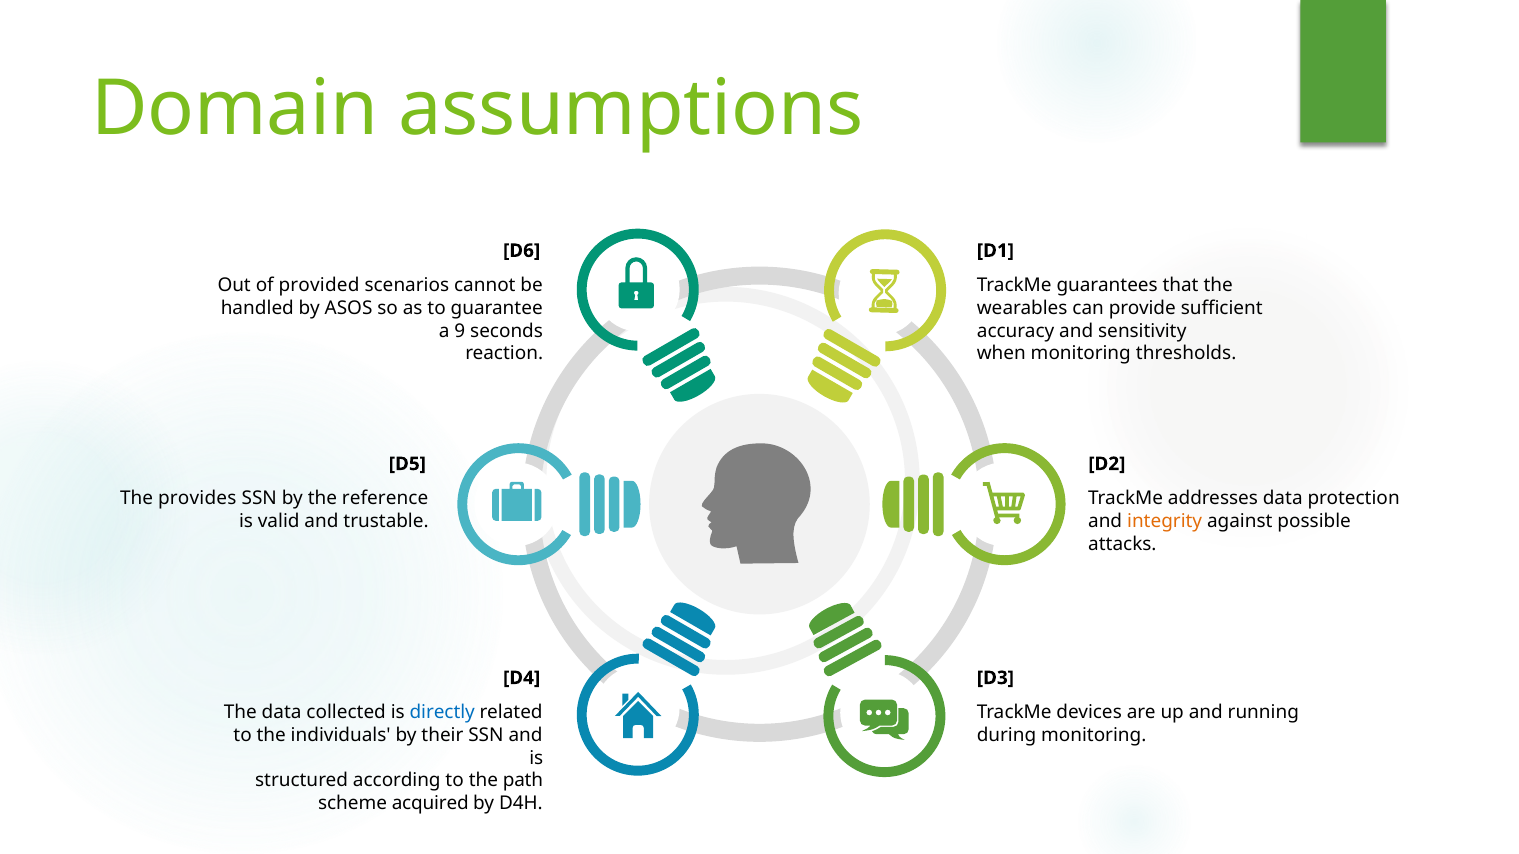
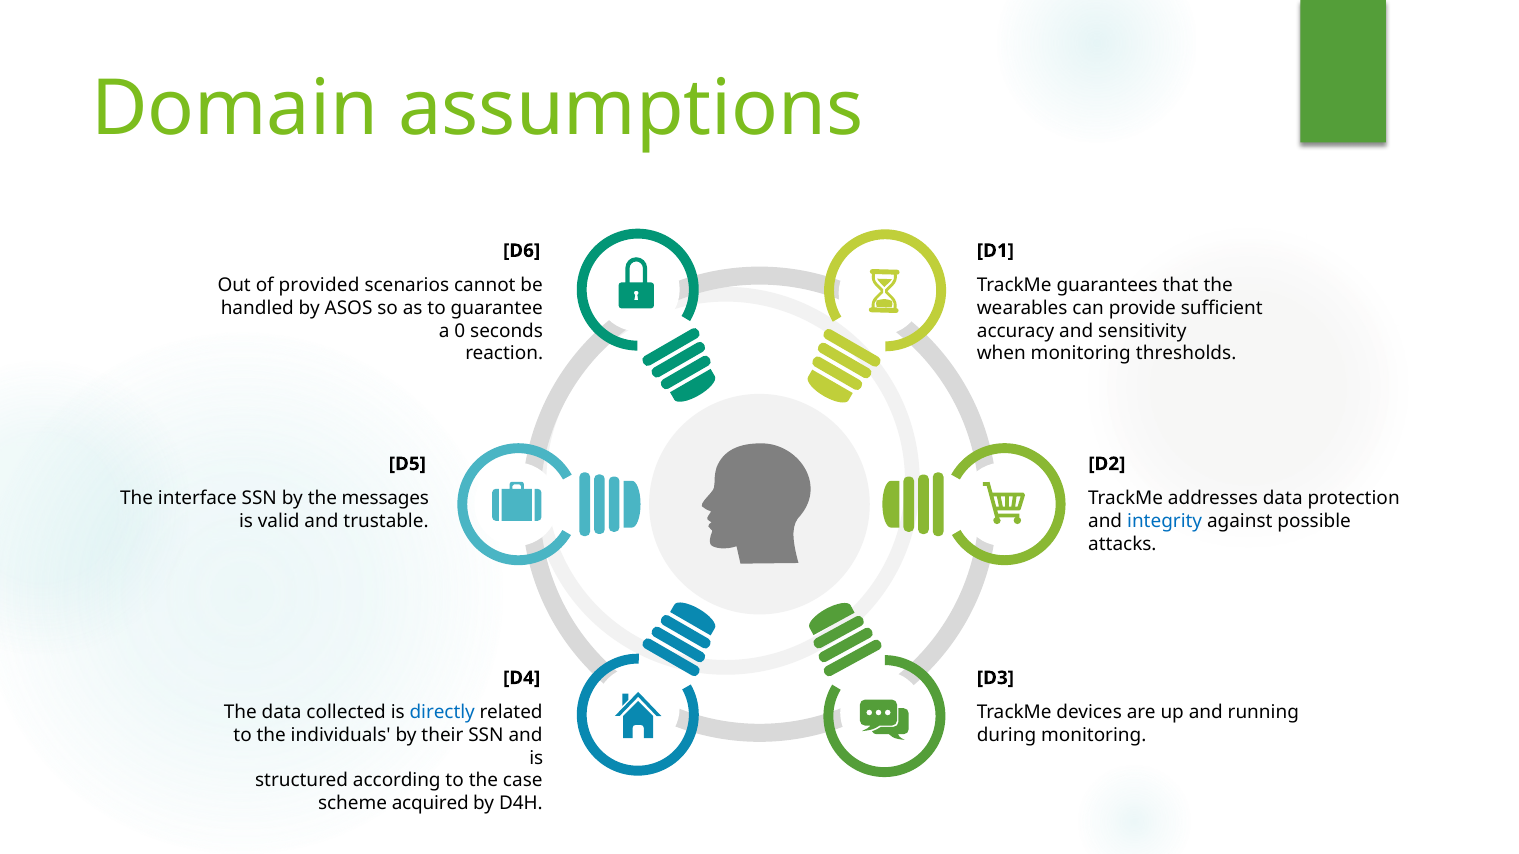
9: 9 -> 0 (460, 331)
provides: provides -> interface (197, 499)
reference: reference -> messages (385, 499)
integrity colour: orange -> blue (1165, 521)
path: path -> case (523, 781)
